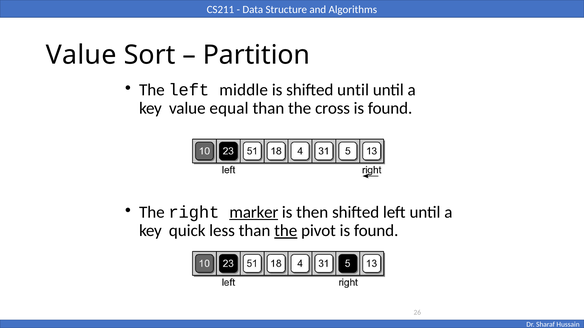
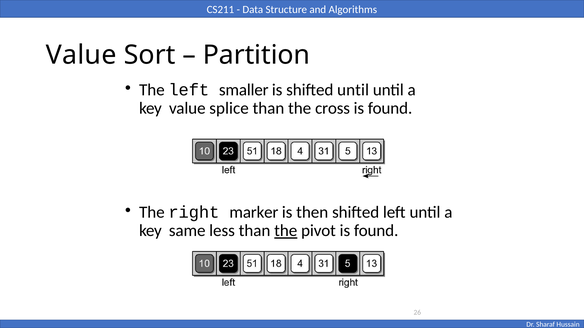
middle: middle -> smaller (244, 90)
equal: equal -> splice (229, 108)
marker underline: present -> none (254, 212)
quick: quick -> same (187, 231)
